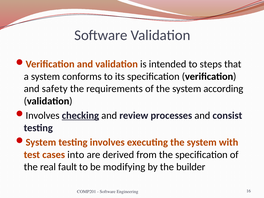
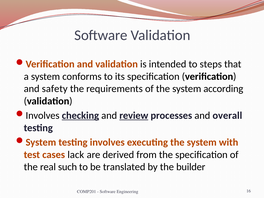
review underline: none -> present (134, 116)
consist: consist -> overall (227, 116)
into: into -> lack (76, 155)
fault: fault -> such (68, 167)
modifying: modifying -> translated (124, 167)
